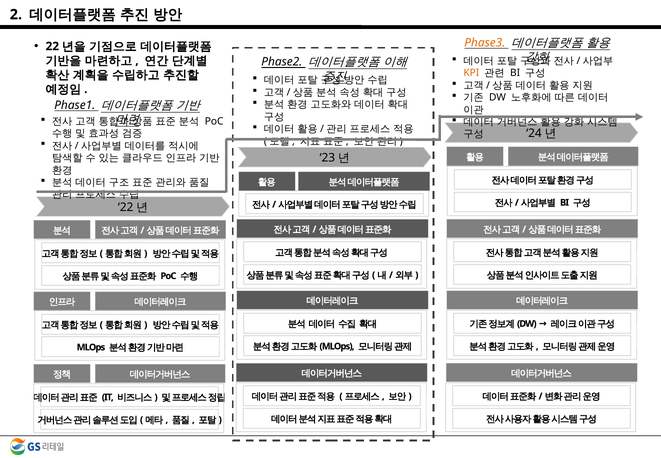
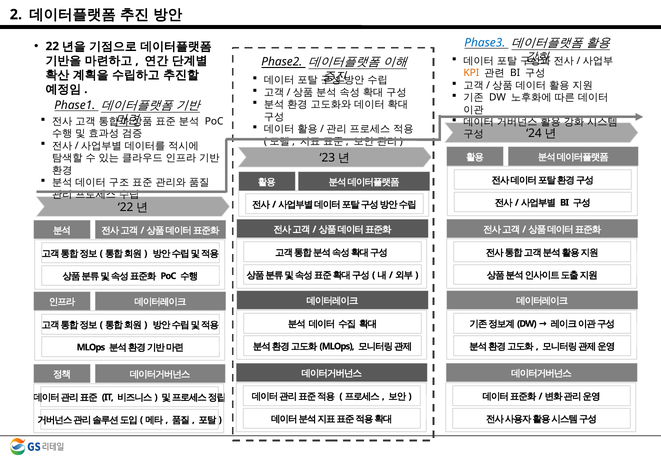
Phase3 colour: orange -> blue (485, 43)
